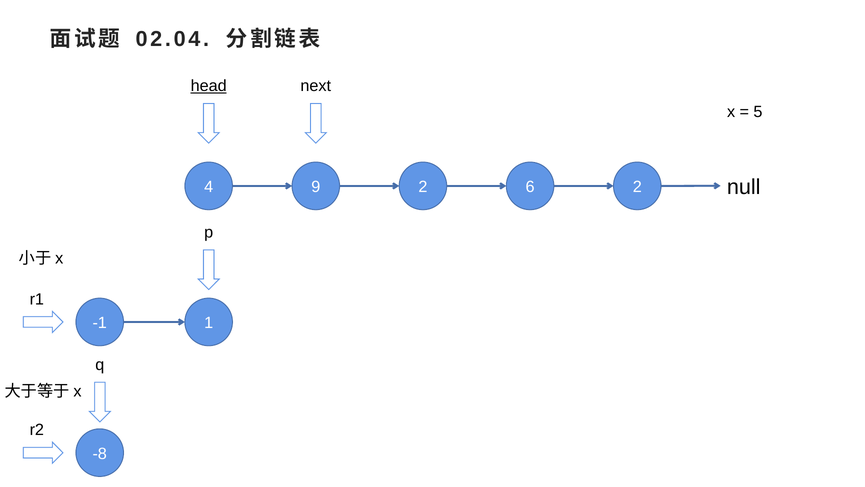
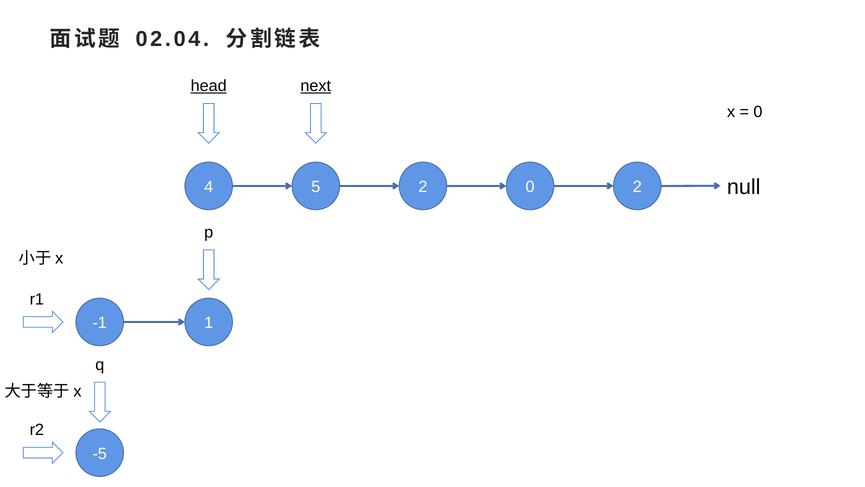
next underline: none -> present (316, 86)
5: 5 -> 0 (758, 112)
9: 9 -> 5 (316, 187)
2 6: 6 -> 0 (530, 187)
-8: -8 -> -5 (100, 453)
